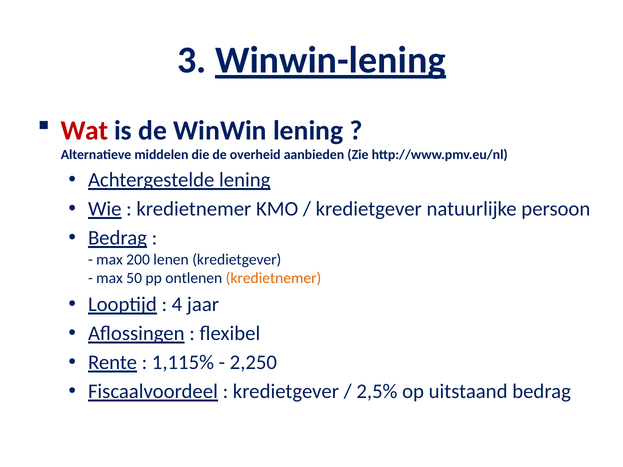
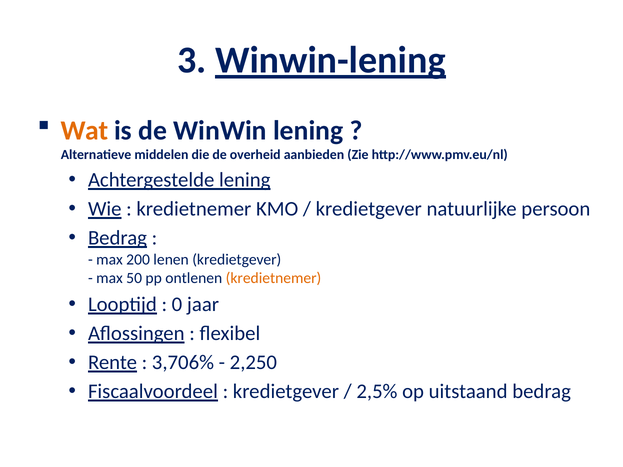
Wat colour: red -> orange (84, 131)
4: 4 -> 0 (177, 305)
1,115%: 1,115% -> 3,706% (183, 363)
